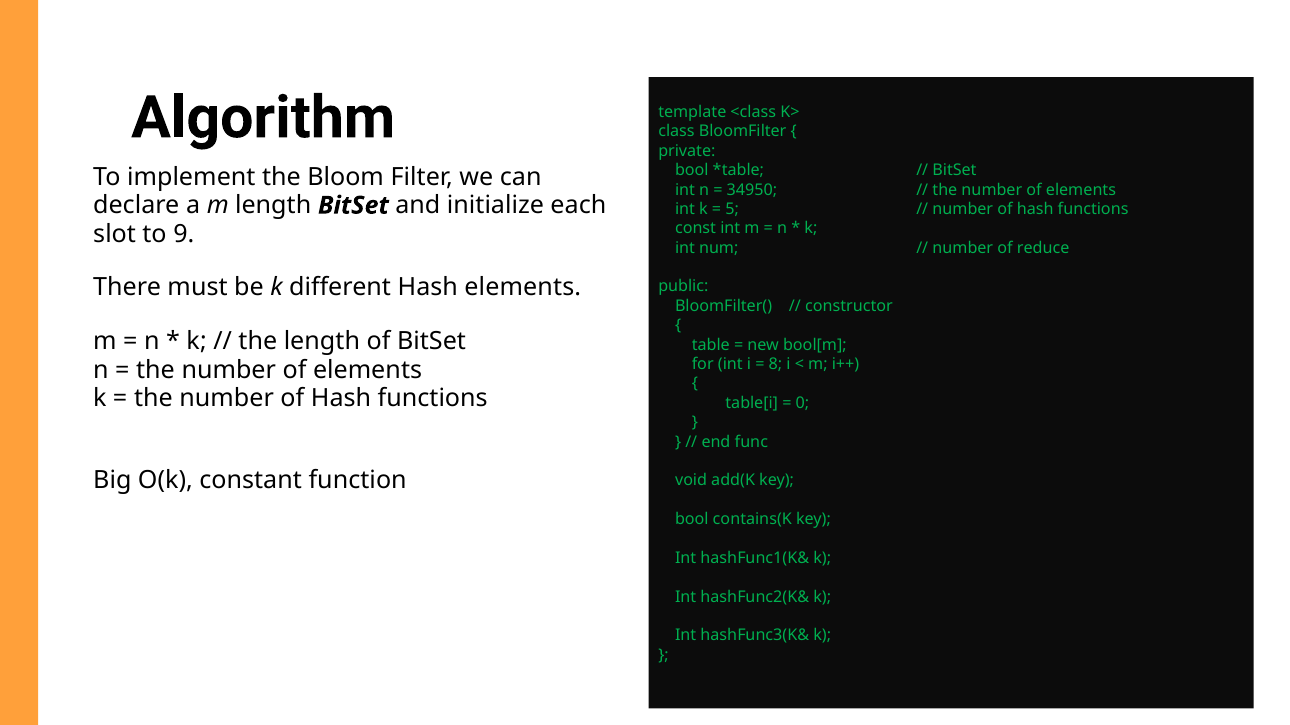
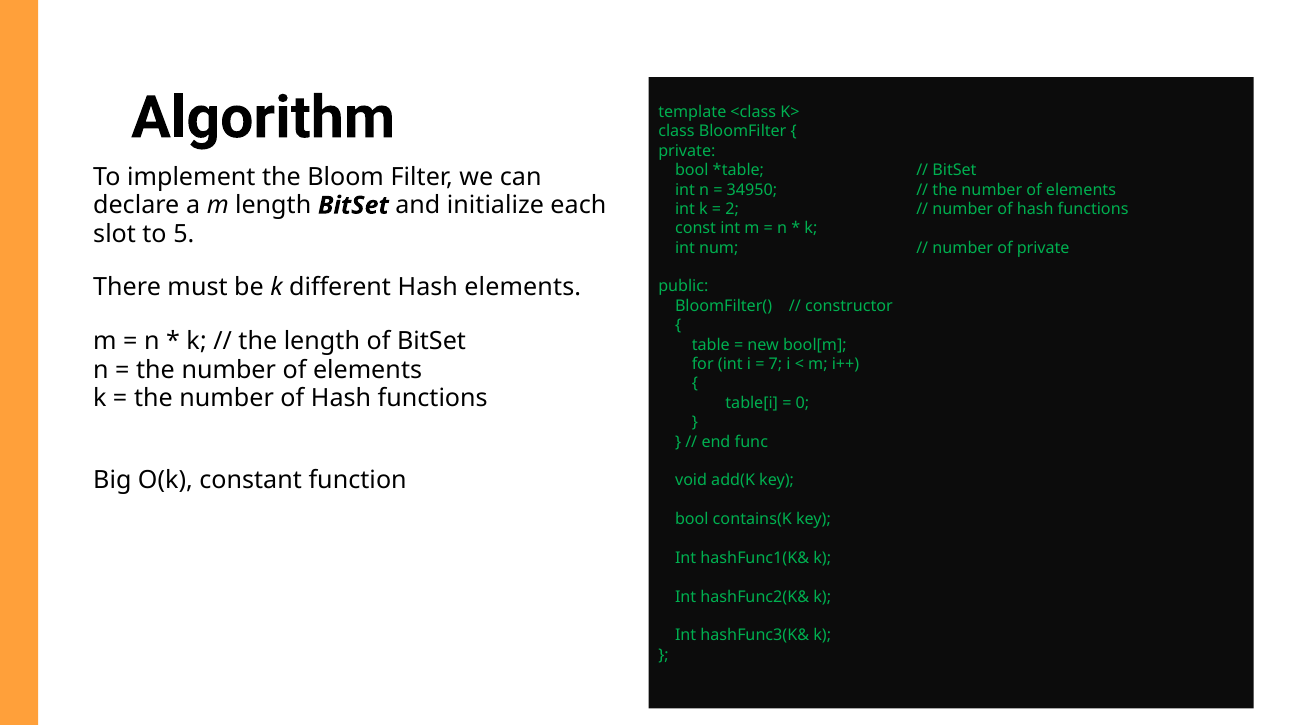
5: 5 -> 2 (732, 209)
9: 9 -> 5 (184, 234)
of reduce: reduce -> private (1043, 248)
8: 8 -> 7 (775, 365)
